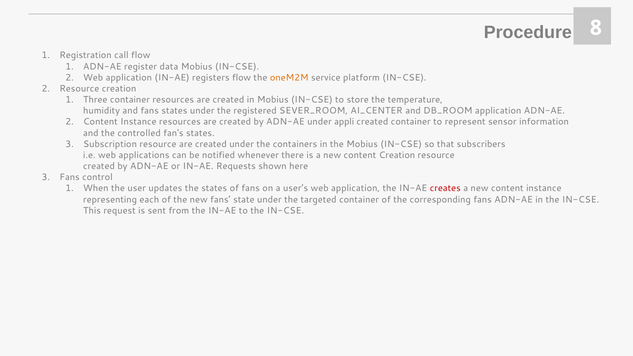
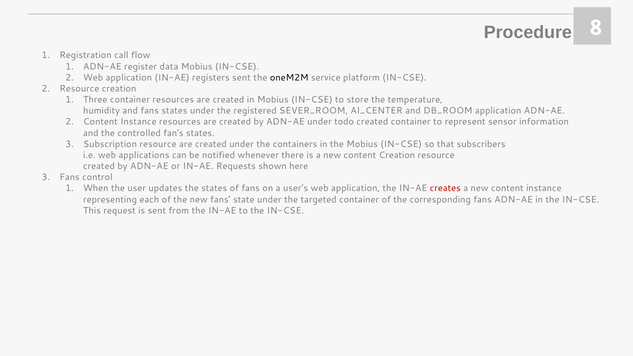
registers flow: flow -> sent (241, 78)
oneM2M colour: orange -> black (289, 78)
appli: appli -> todo (344, 122)
